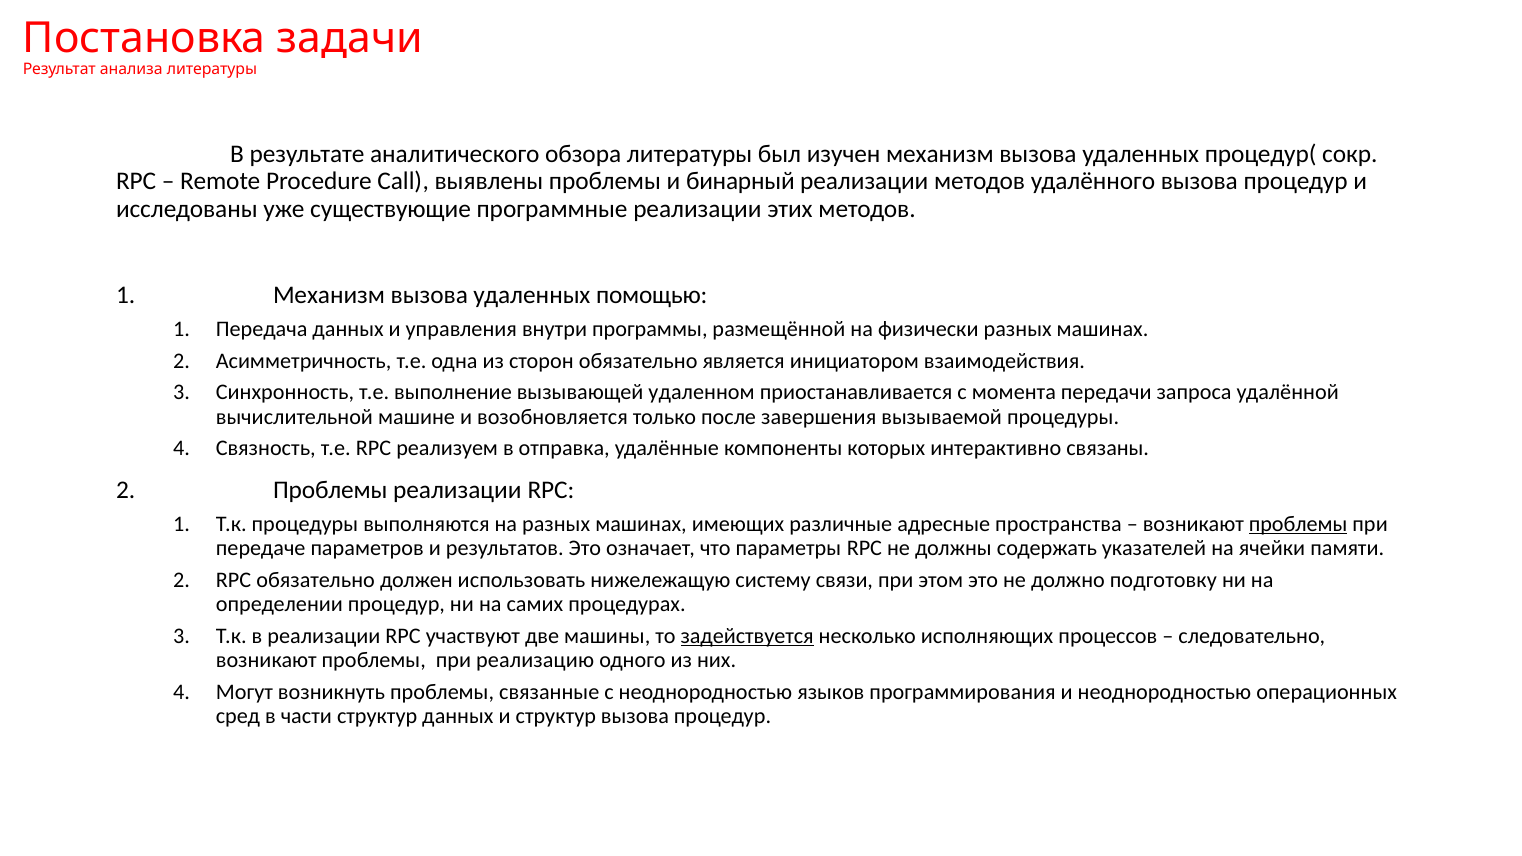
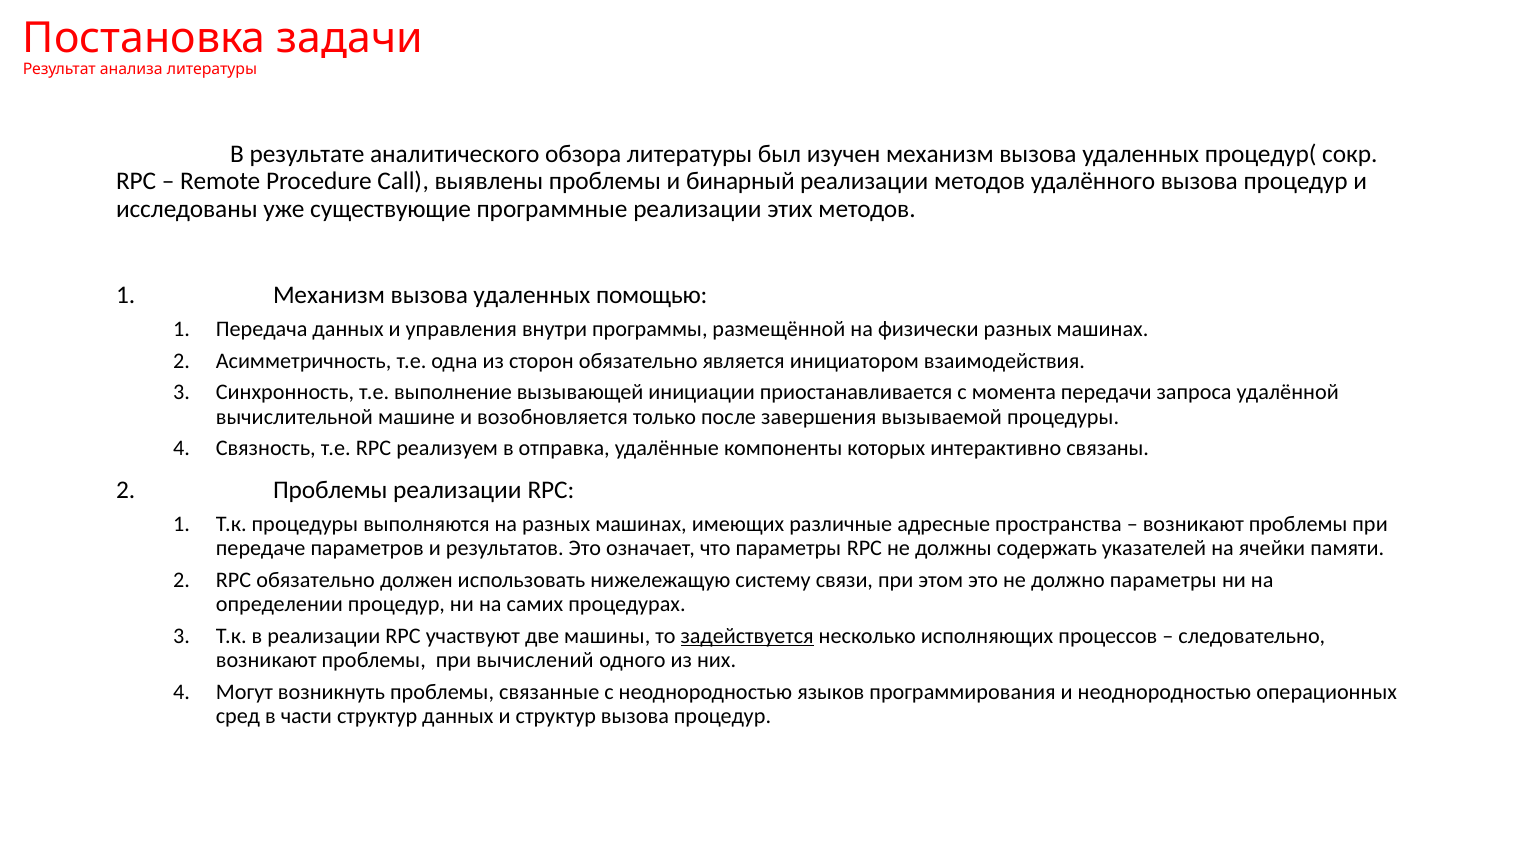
удаленном: удаленном -> инициации (702, 393)
проблемы underline: present -> none (1298, 524)
должно подготовку: подготовку -> параметры (1163, 580)
реализацию: реализацию -> вычислений (535, 660)
